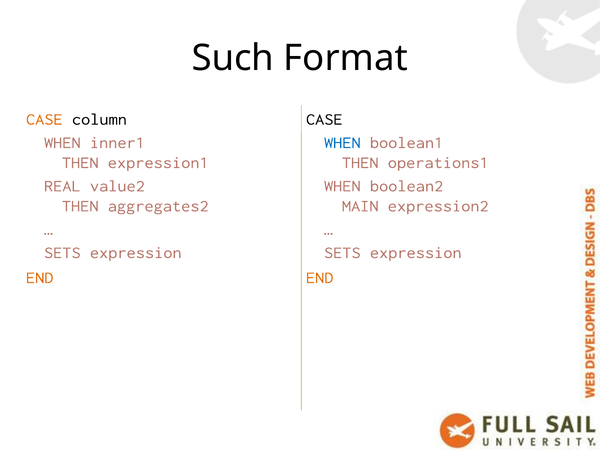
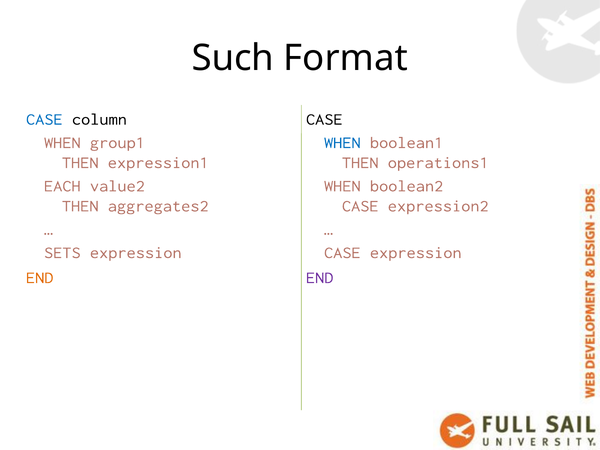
CASE colour: orange -> blue (44, 119)
inner1: inner1 -> group1 (117, 143)
REAL: REAL -> EACH (62, 186)
MAIN: MAIN -> CASE (360, 206)
SETS: SETS -> CASE (342, 253)
END colour: orange -> purple (320, 278)
